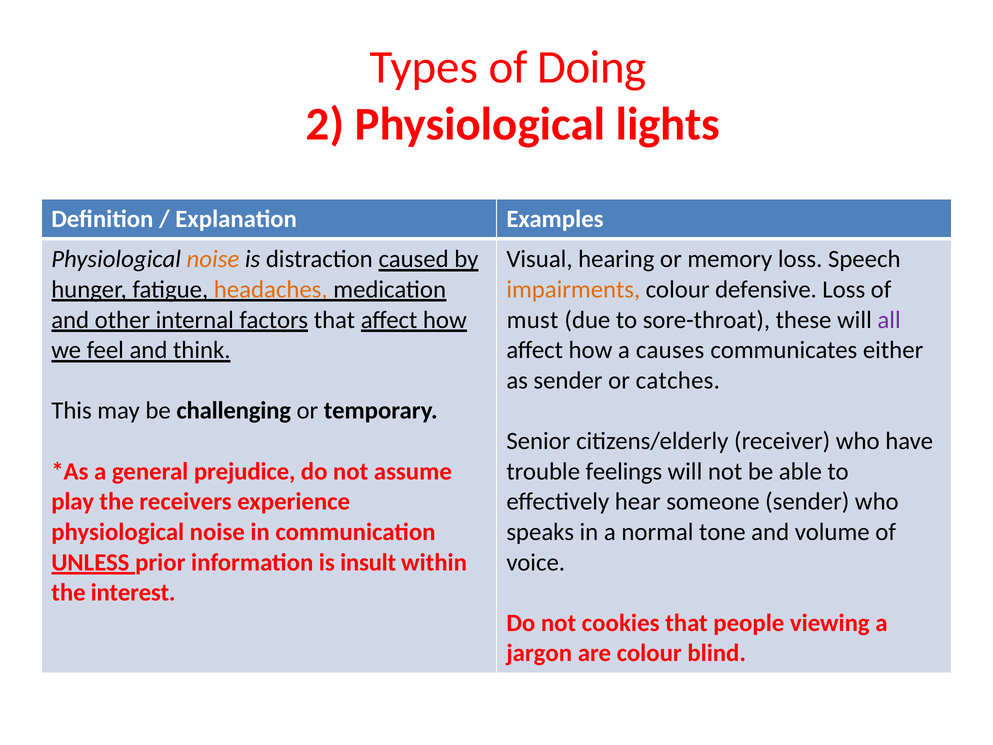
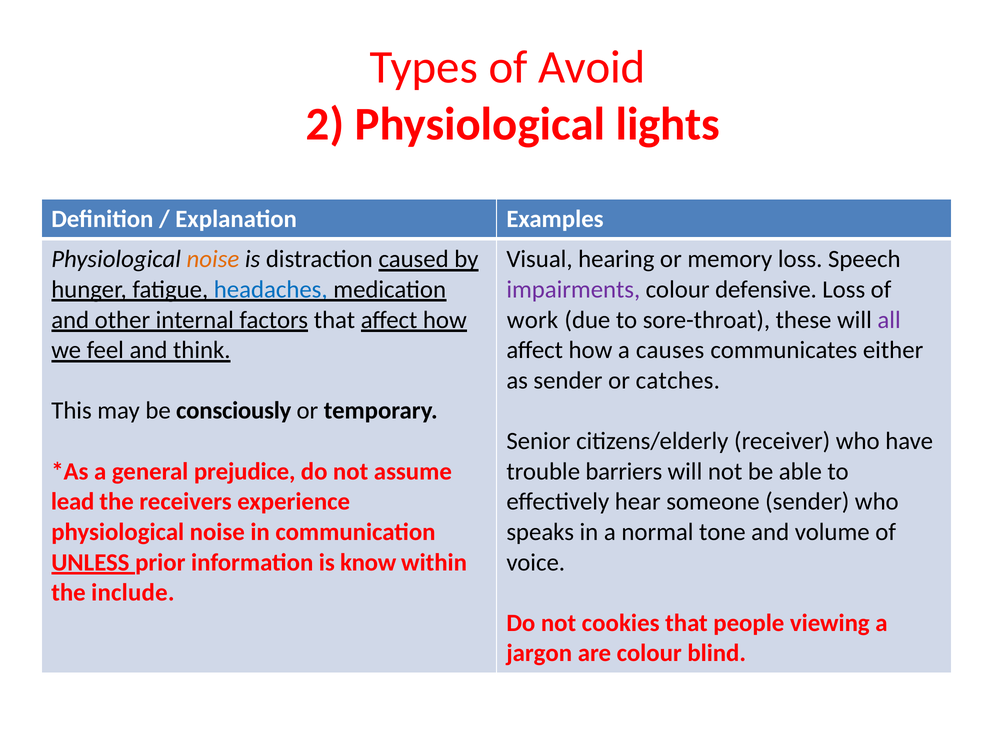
Doing: Doing -> Avoid (592, 67)
headaches colour: orange -> blue (271, 289)
impairments colour: orange -> purple (573, 289)
must: must -> work (533, 320)
challenging: challenging -> consciously (234, 411)
feelings: feelings -> barriers (624, 471)
play: play -> lead (73, 502)
insult: insult -> know (368, 562)
interest: interest -> include (133, 592)
